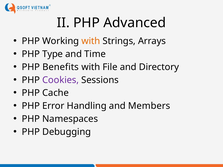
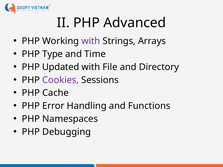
with colour: orange -> purple (91, 41)
Benefits: Benefits -> Updated (61, 67)
Members: Members -> Functions (149, 106)
